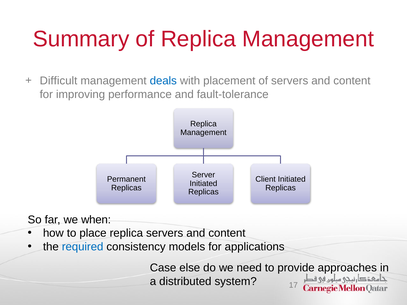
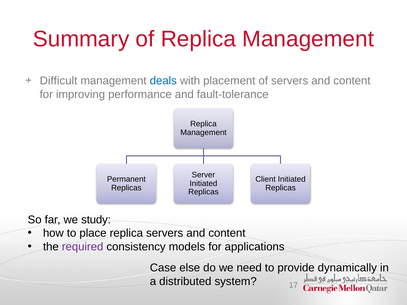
when: when -> study (96, 220)
required colour: blue -> purple (83, 247)
approaches: approaches -> dynamically (347, 268)
